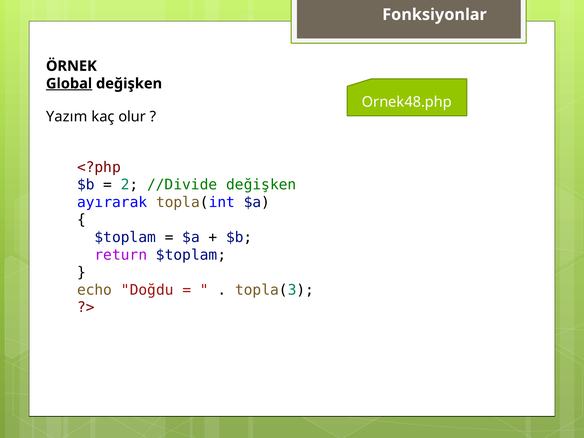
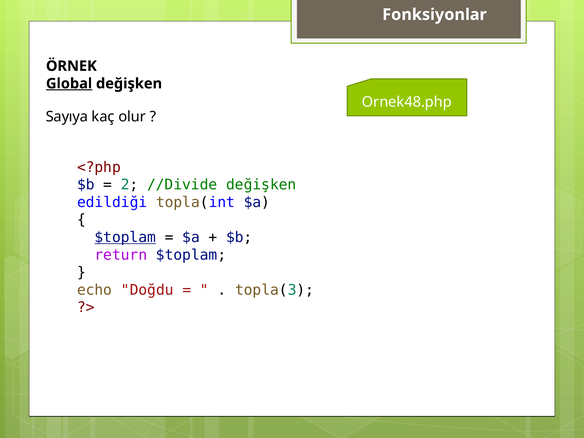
Yazım: Yazım -> Sayıya (67, 117)
ayırarak: ayırarak -> edildiği (112, 202)
$toplam underline: none -> present (125, 237)
